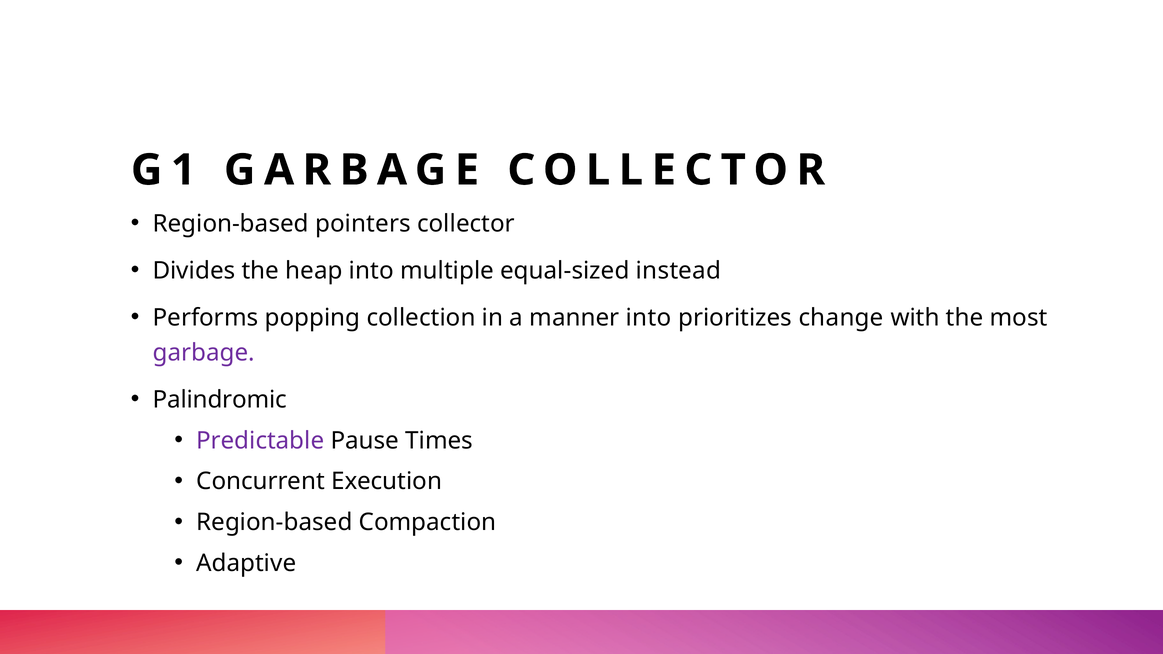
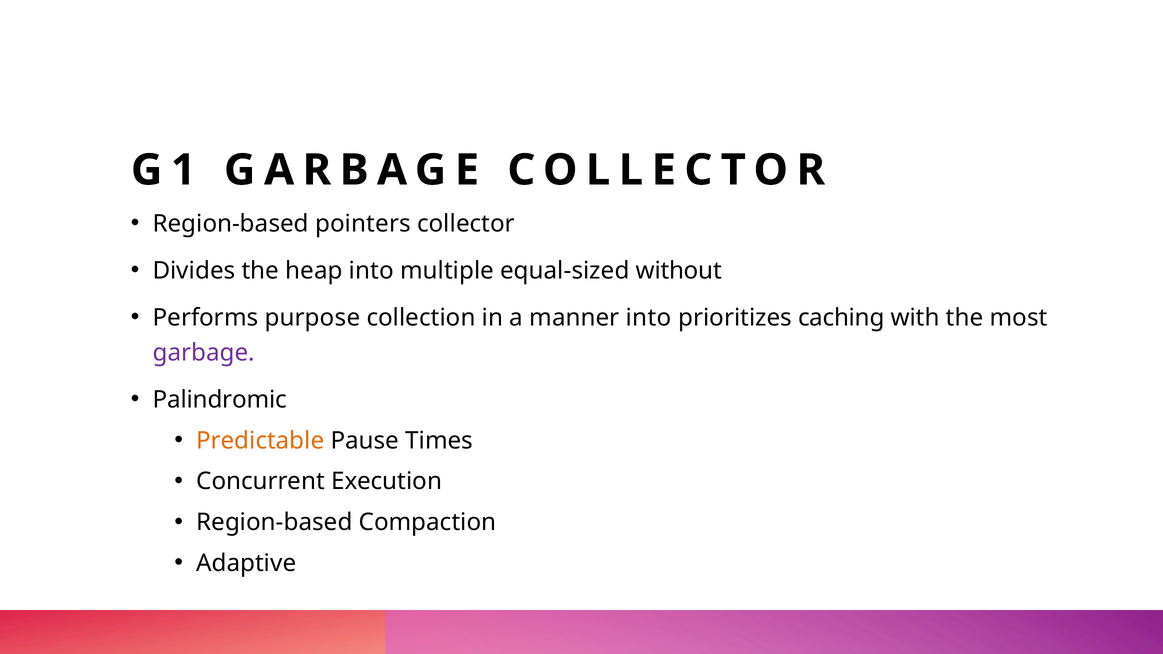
instead: instead -> without (679, 271)
popping: popping -> purpose (312, 318)
change: change -> caching (841, 318)
Predictable colour: purple -> orange (260, 441)
